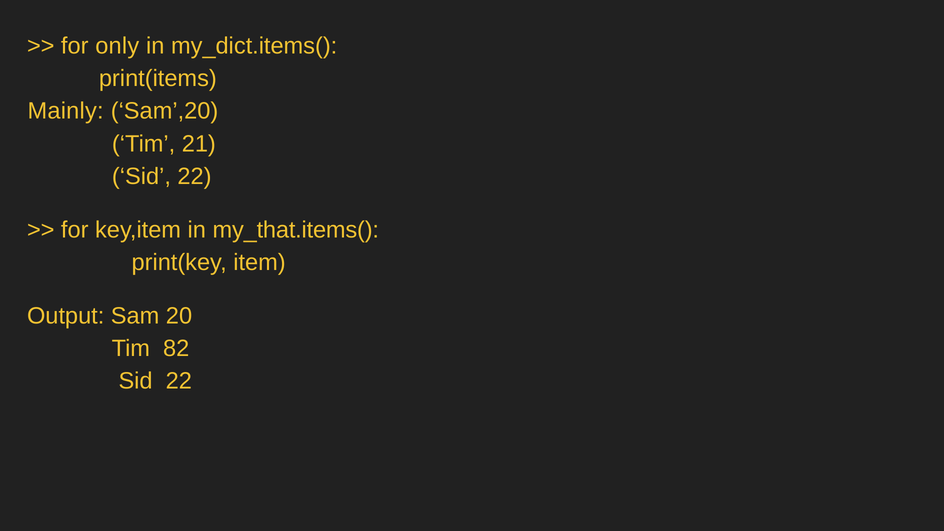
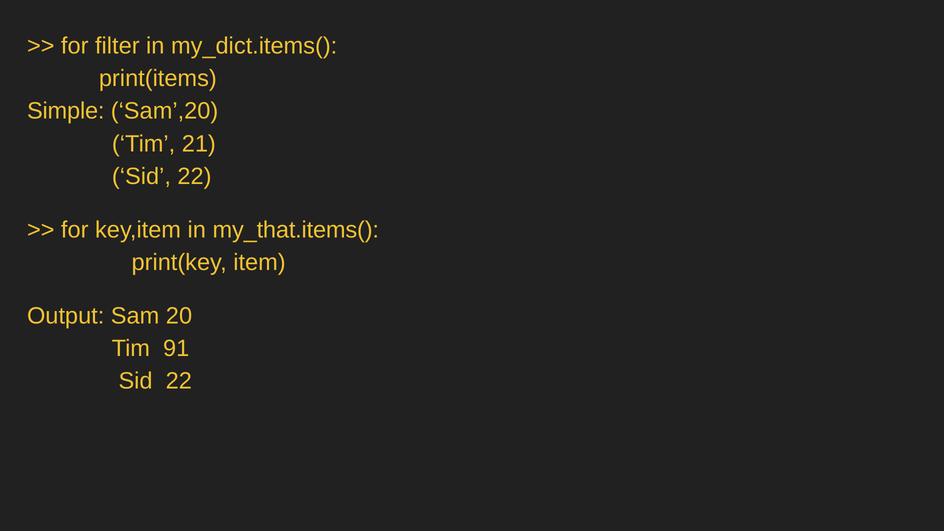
only: only -> filter (117, 46)
Mainly: Mainly -> Simple (66, 111)
82: 82 -> 91 (176, 348)
